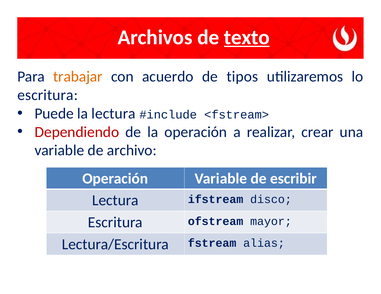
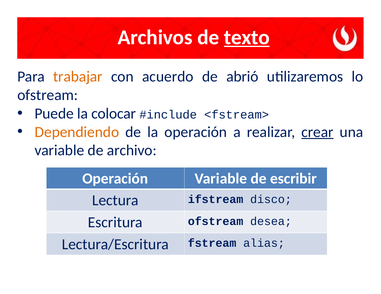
tipos: tipos -> abrió (242, 77)
escritura: escritura -> ofstream (48, 95)
la lectura: lectura -> colocar (114, 114)
Dependiendo colour: red -> orange (77, 132)
crear underline: none -> present (317, 132)
mayor: mayor -> desea (271, 222)
